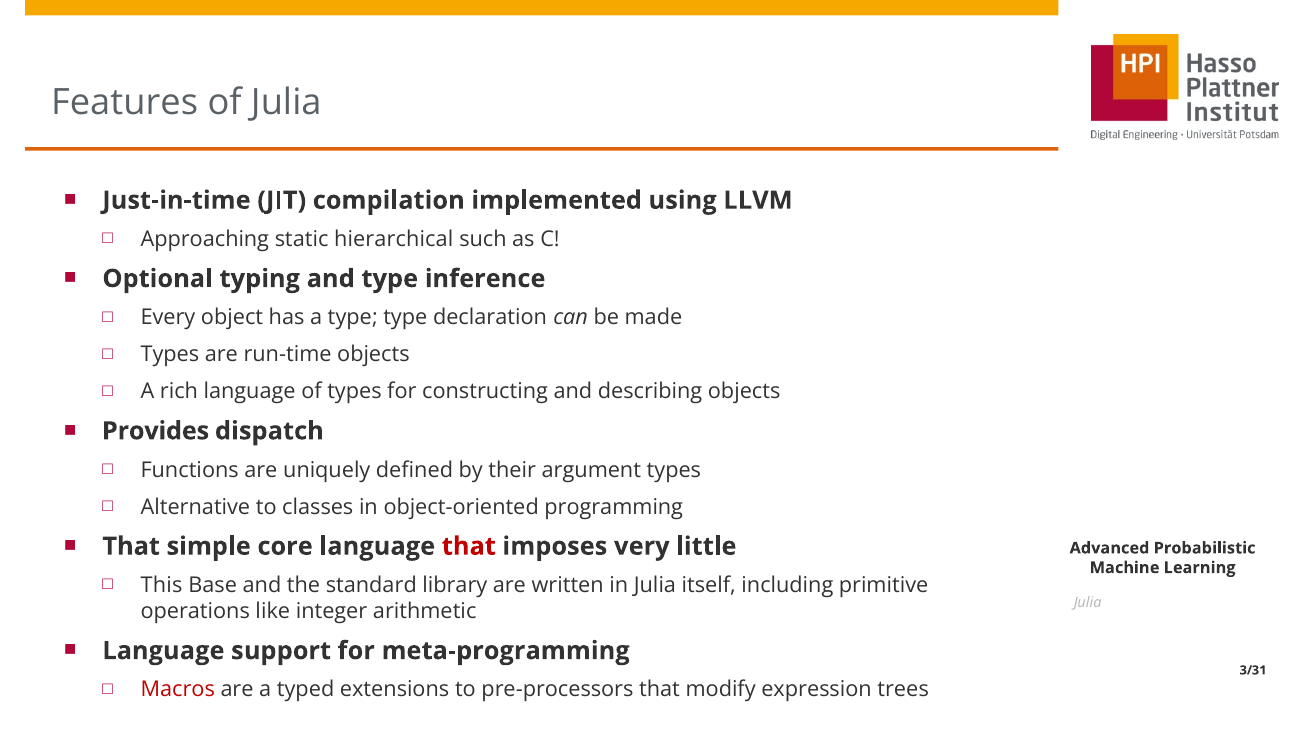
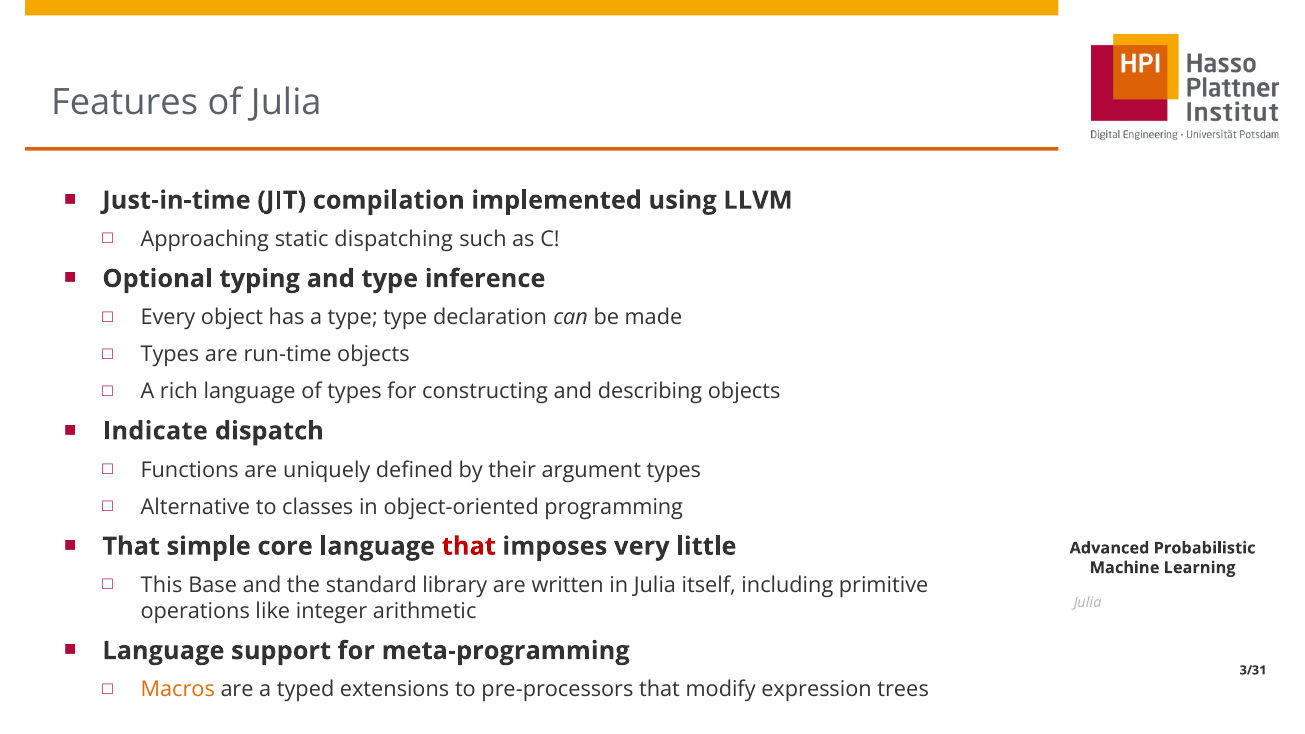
hierarchical: hierarchical -> dispatching (394, 239)
Provides: Provides -> Indicate (155, 431)
Macros colour: red -> orange (178, 690)
